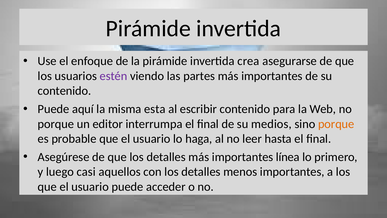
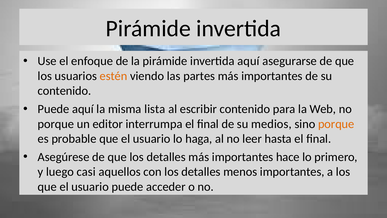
invertida crea: crea -> aquí (248, 61)
estén colour: purple -> orange (114, 76)
esta: esta -> lista (155, 109)
línea: línea -> hace (288, 157)
